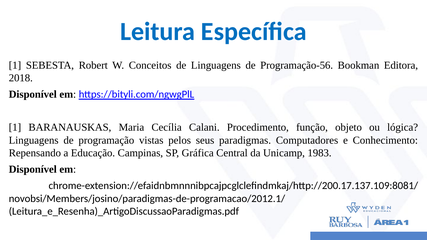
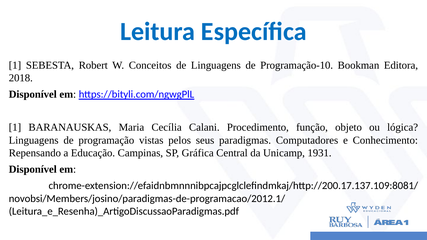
Programação-56: Programação-56 -> Programação-10 (297, 65)
1983: 1983 -> 1931 (320, 153)
